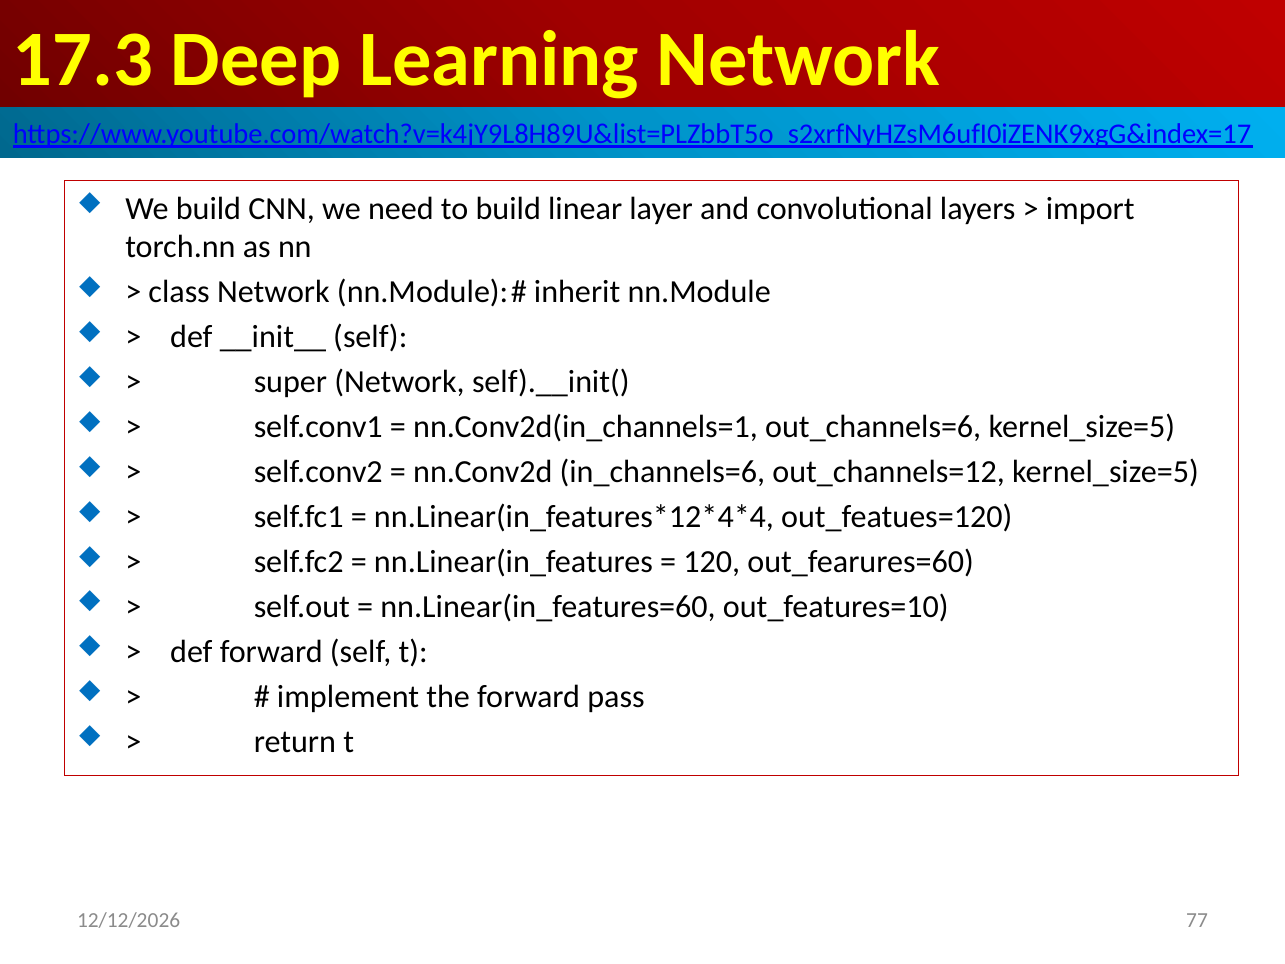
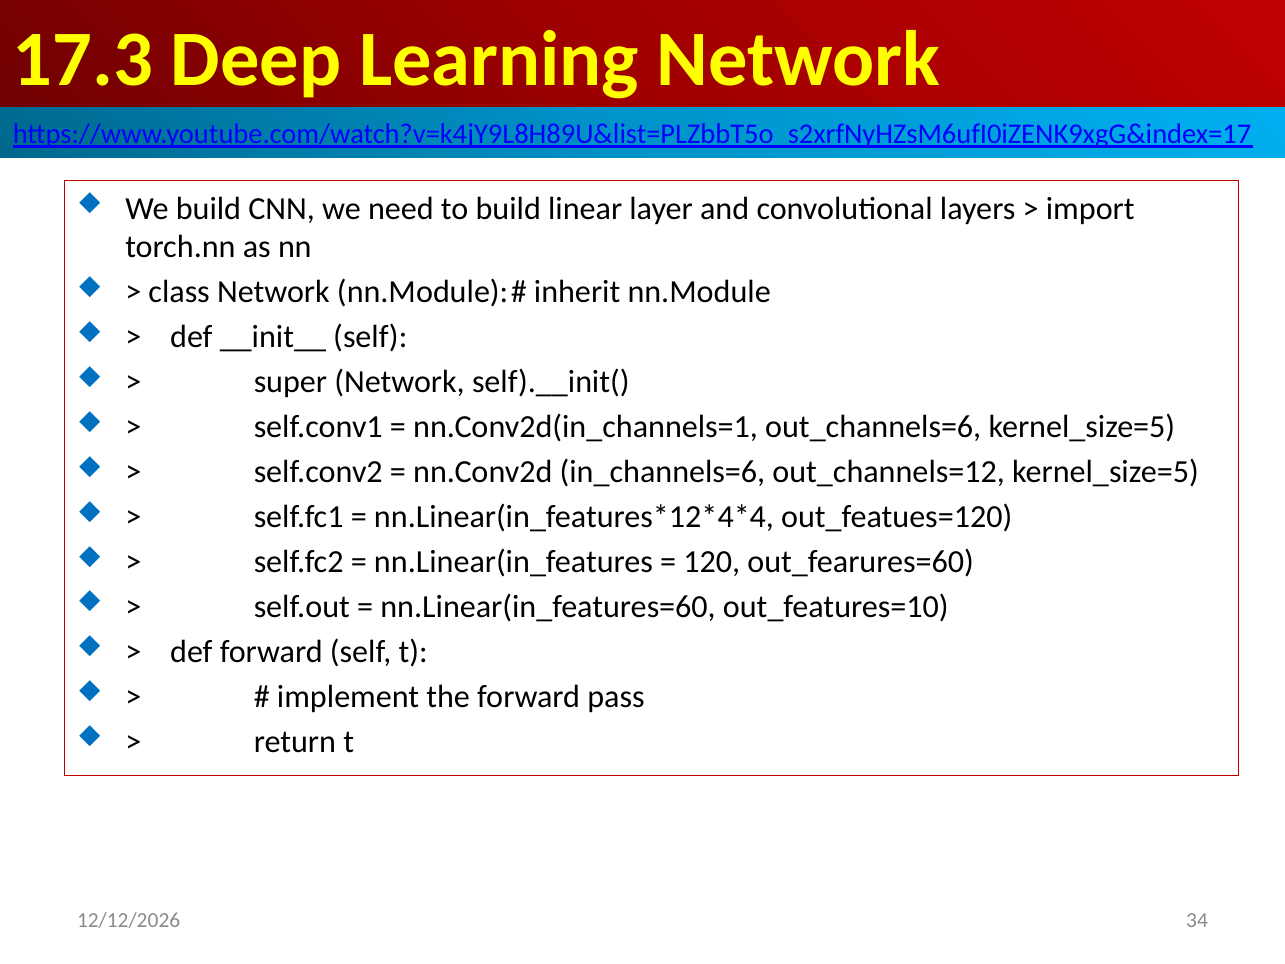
77: 77 -> 34 (1197, 920)
